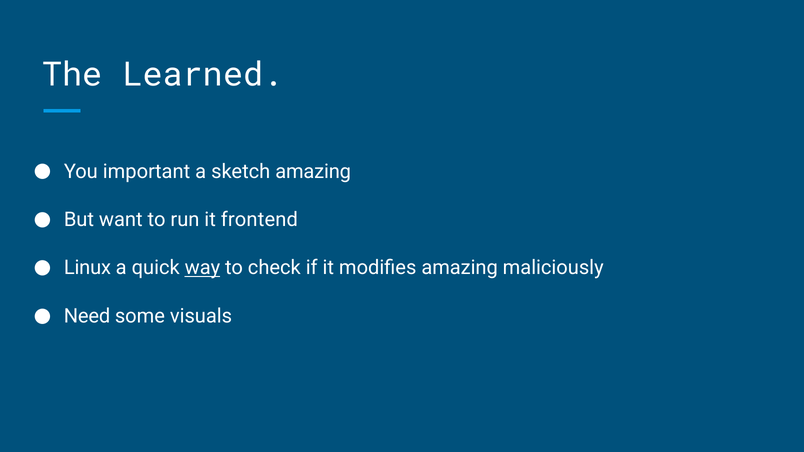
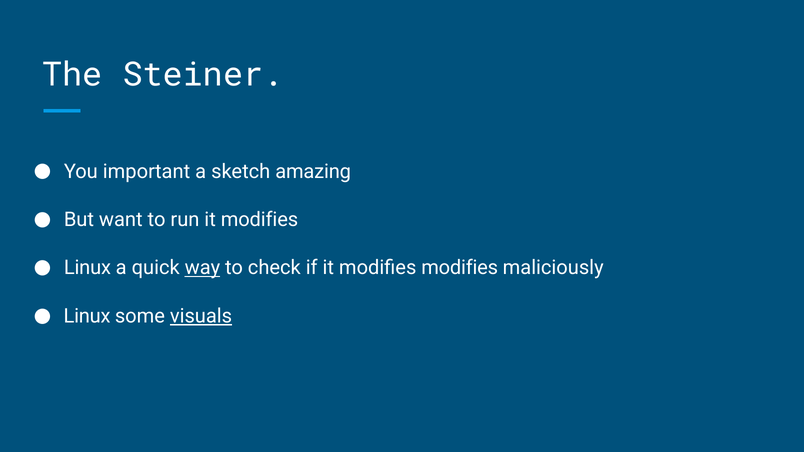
Learned: Learned -> Steiner (203, 75)
run it frontend: frontend -> modifies (259, 220)
modifies amazing: amazing -> modifies (460, 268)
Need: Need -> Linux (87, 316)
visuals underline: none -> present (201, 316)
